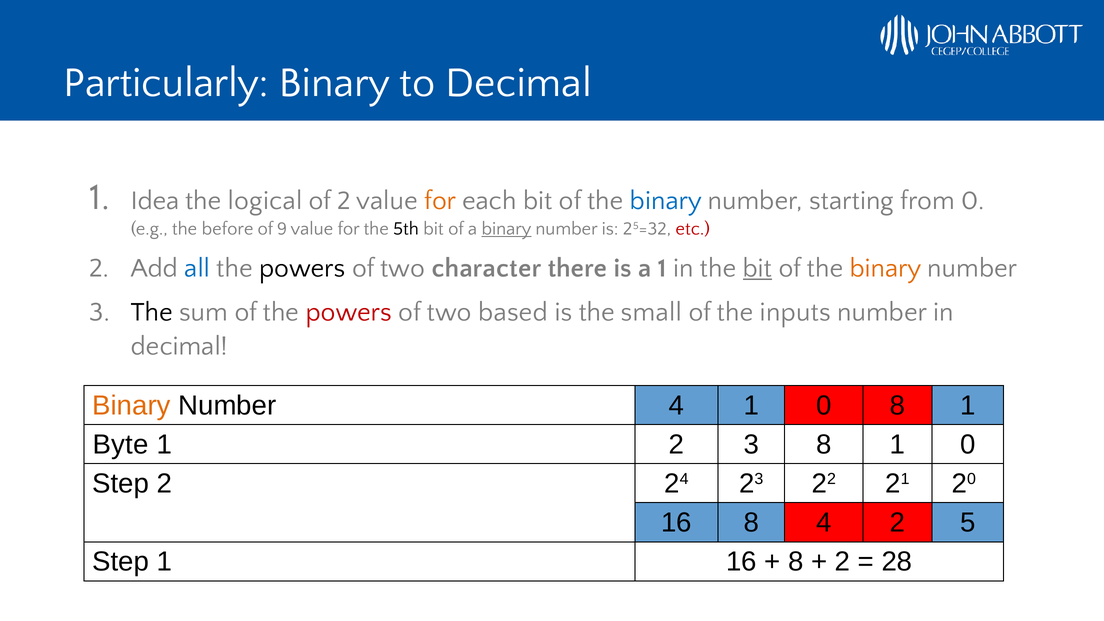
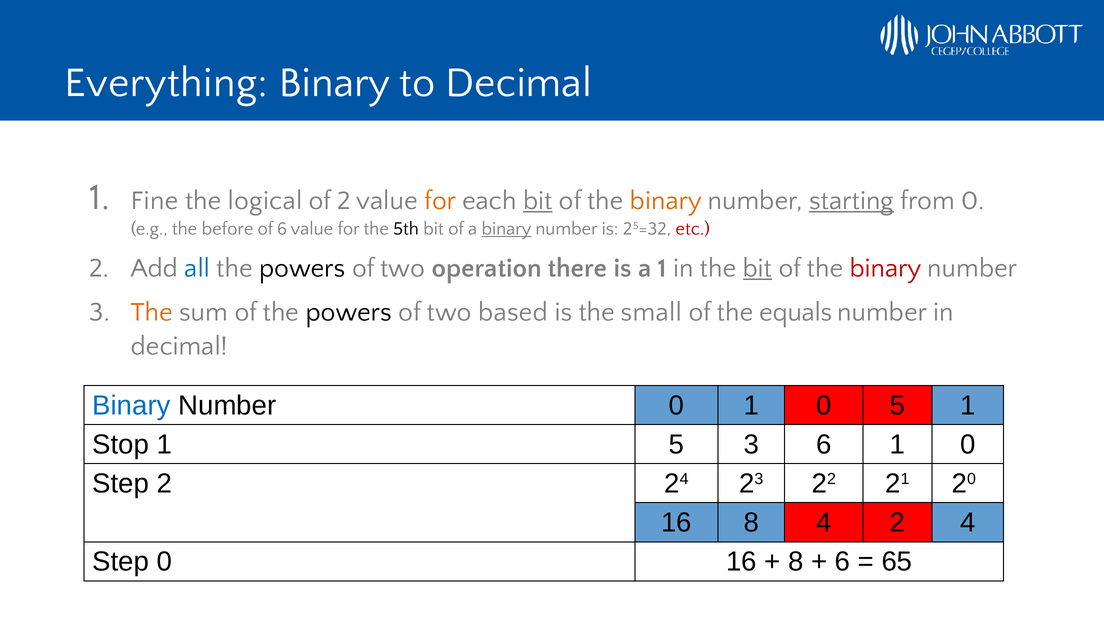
Particularly: Particularly -> Everything (166, 83)
Idea: Idea -> Fine (155, 200)
bit underline: none -> present (538, 200)
binary colour: blue -> orange (666, 200)
starting underline: none -> present (851, 200)
of 9: 9 -> 6 (282, 229)
character: character -> operation (487, 268)
binary colour: orange -> red (886, 268)
The colour: black -> orange (152, 312)
powers colour: red -> black (349, 312)
inputs: inputs -> equals (796, 312)
Binary colour: orange -> blue (131, 405)
Number 4: 4 -> 0 (676, 405)
0 8: 8 -> 5 (897, 405)
Byte: Byte -> Stop (121, 445)
1 2: 2 -> 5 (676, 445)
3 8: 8 -> 6 (824, 445)
2 5: 5 -> 4 (968, 523)
Step 1: 1 -> 0 (164, 562)
2: 2 -> 6 (843, 562)
28: 28 -> 65 (897, 562)
